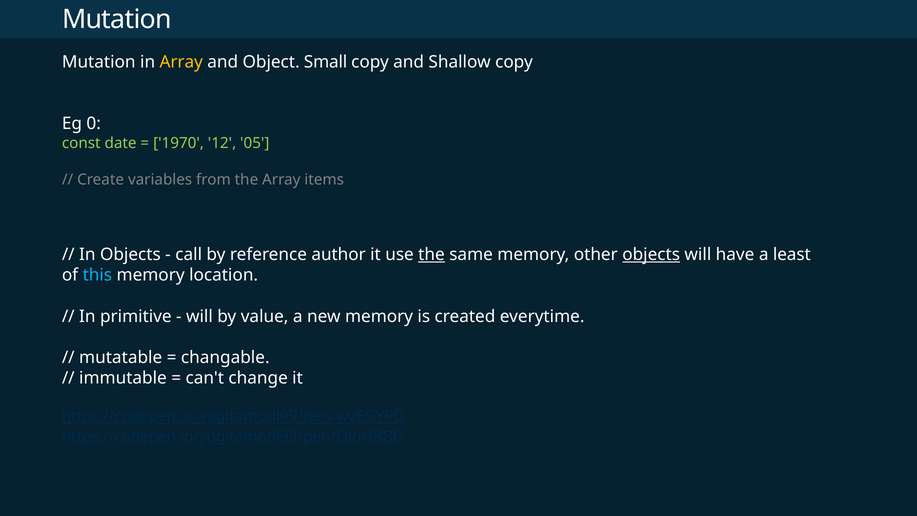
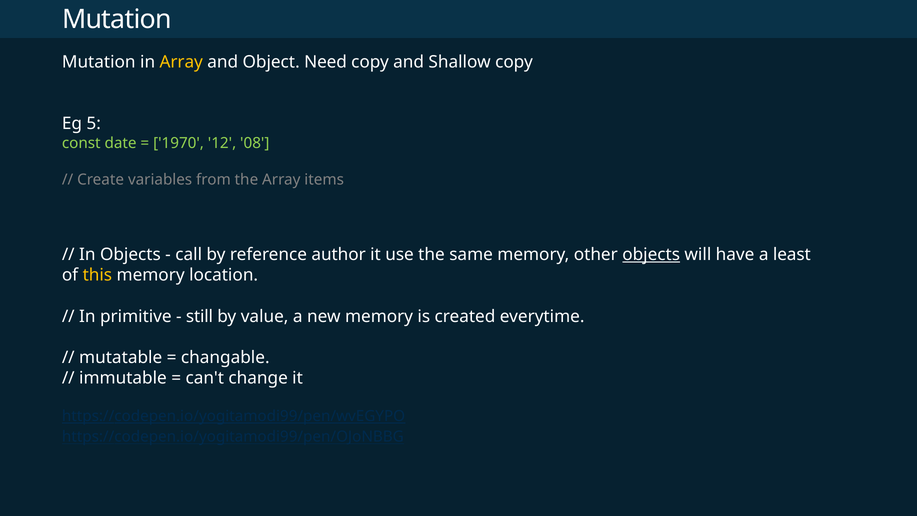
Small: Small -> Need (326, 62)
0: 0 -> 5 (94, 124)
05: 05 -> 08 (255, 143)
the underline: present -> none (432, 254)
this colour: light blue -> yellow (97, 275)
will: will -> still (200, 316)
